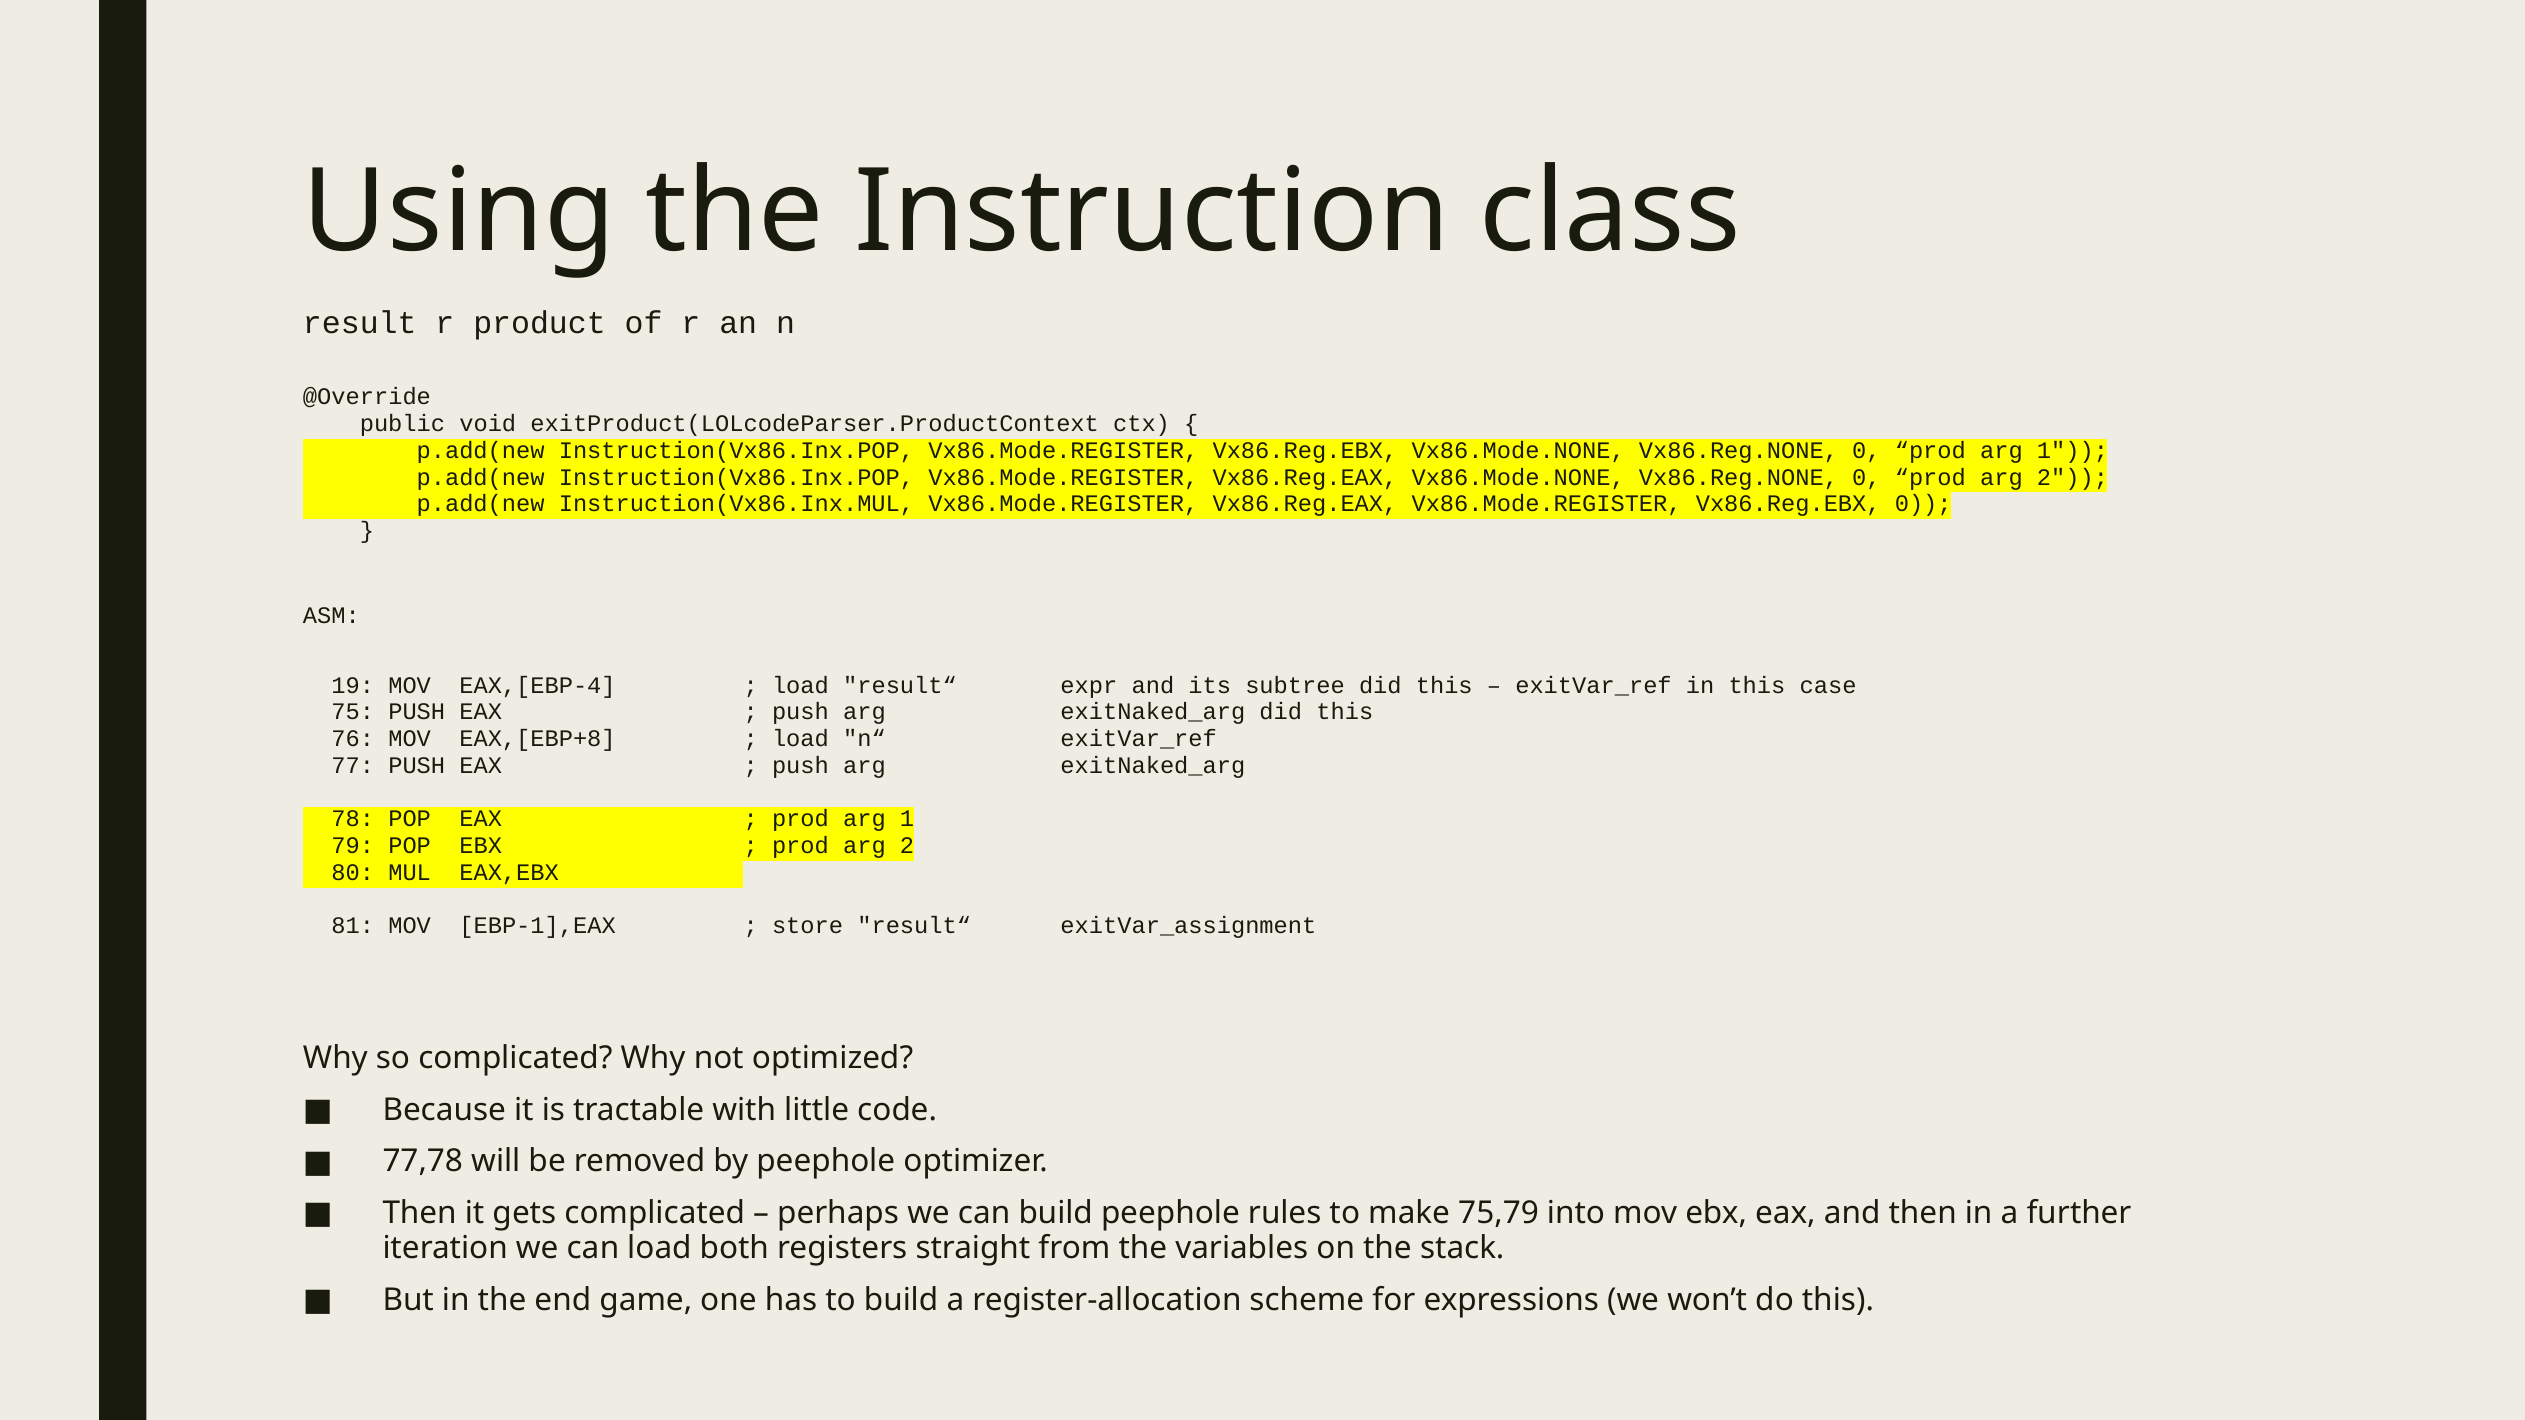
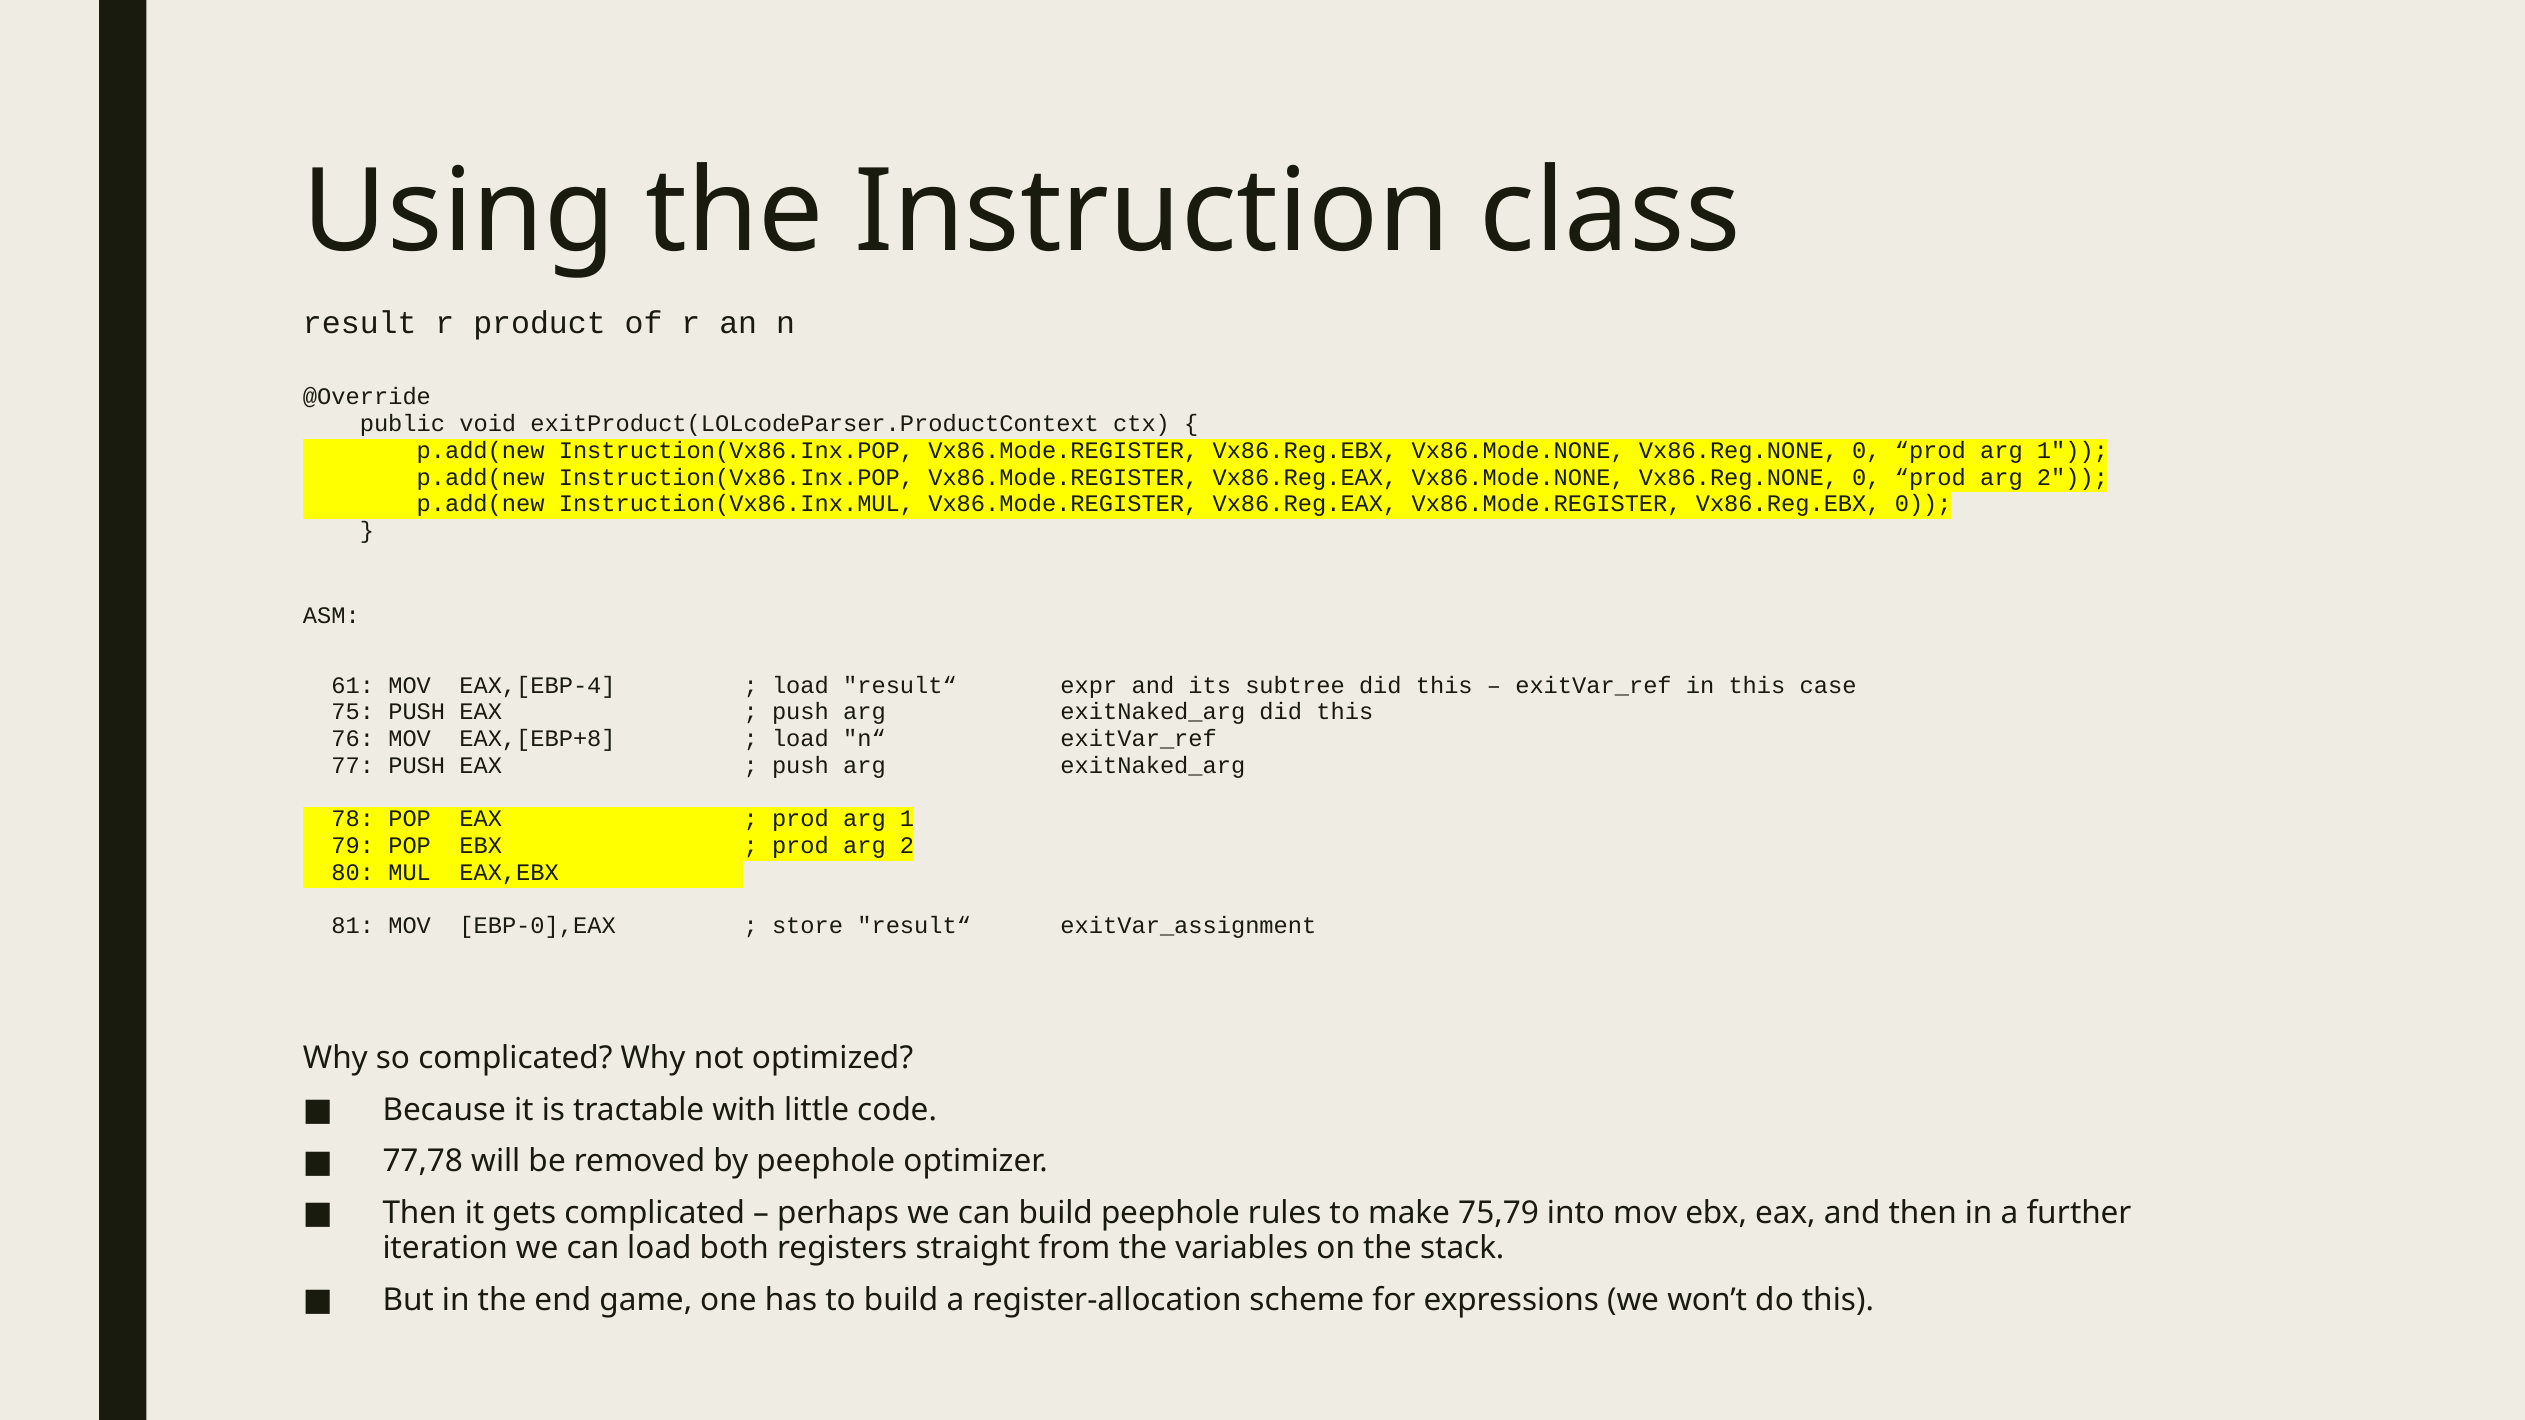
19: 19 -> 61 (353, 685)
EBP-1],EAX: EBP-1],EAX -> EBP-0],EAX (538, 926)
